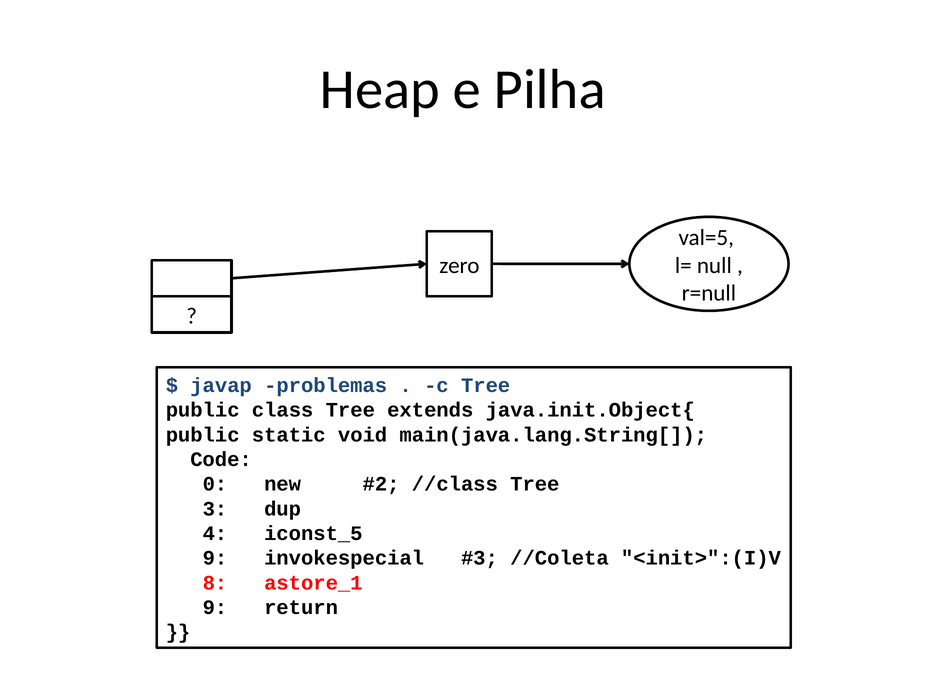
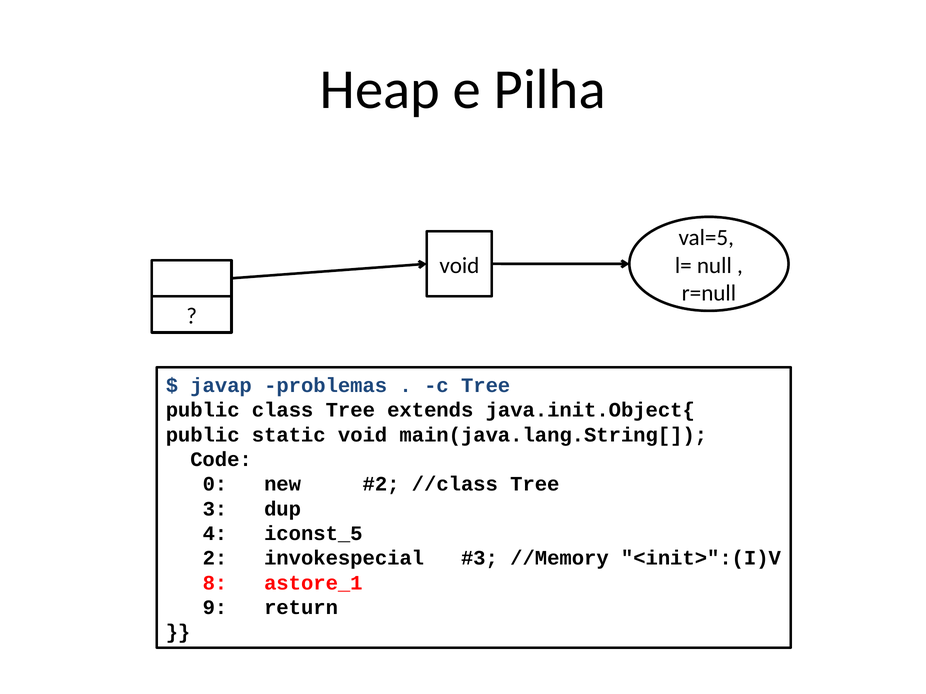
zero: zero -> void (459, 266)
9: 9 -> 2 (215, 559)
//Coleta: //Coleta -> //Memory (560, 559)
